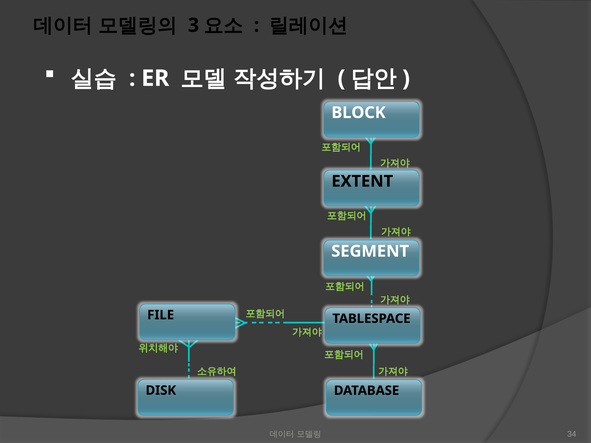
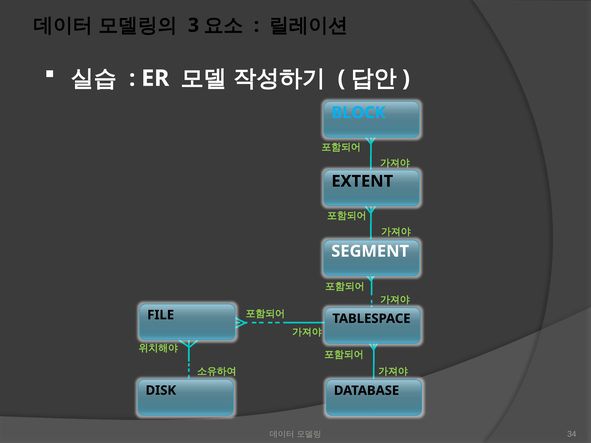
BLOCK colour: white -> light blue (359, 113)
